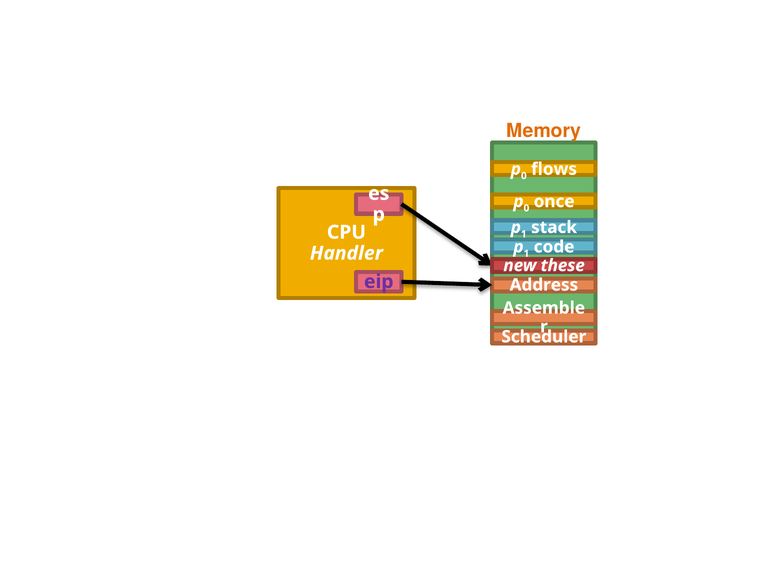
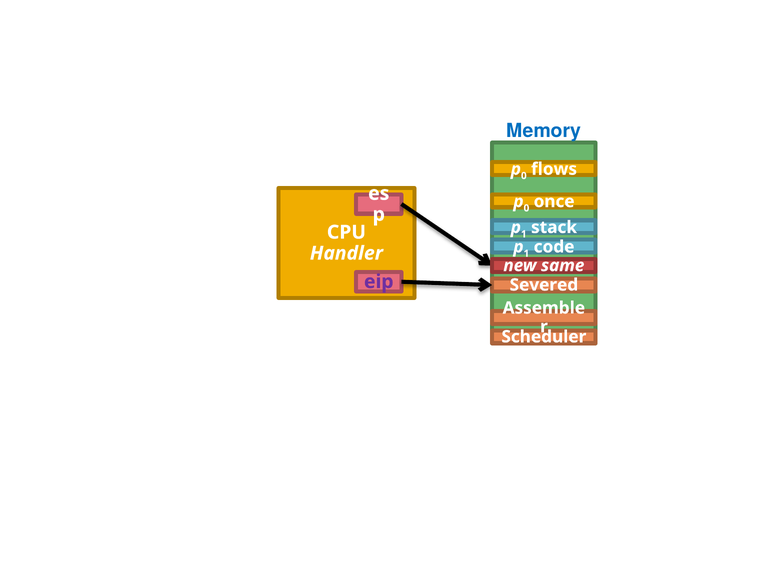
Memory colour: orange -> blue (544, 131)
these: these -> same (563, 265)
Address: Address -> Severed (544, 285)
